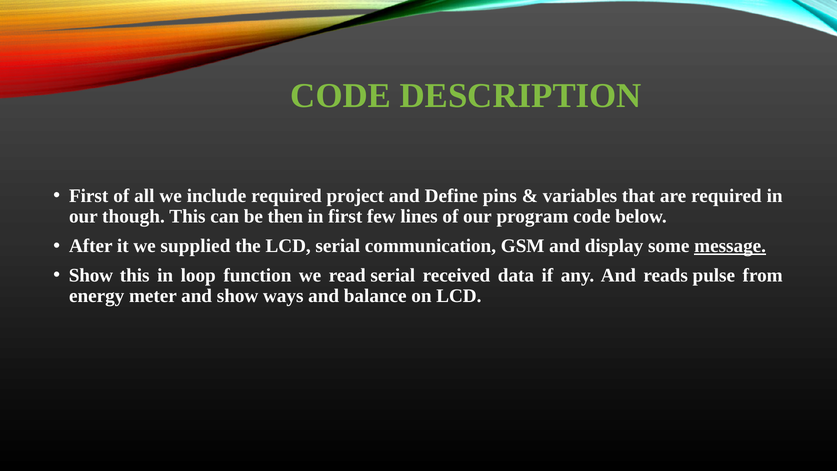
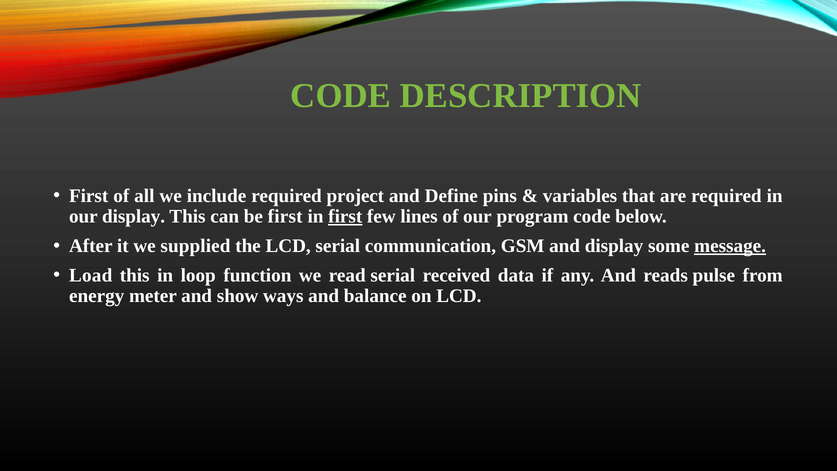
our though: though -> display (134, 216)
be then: then -> first (285, 216)
first underline: none -> present (345, 216)
Show: Show -> Load (91, 275)
